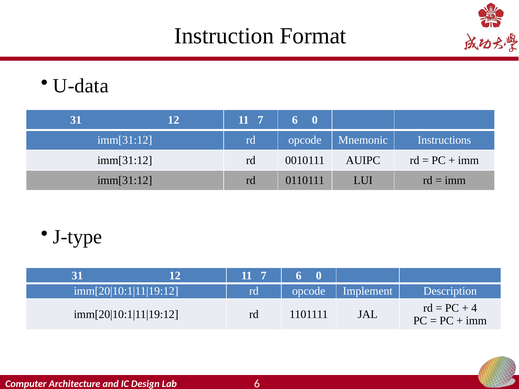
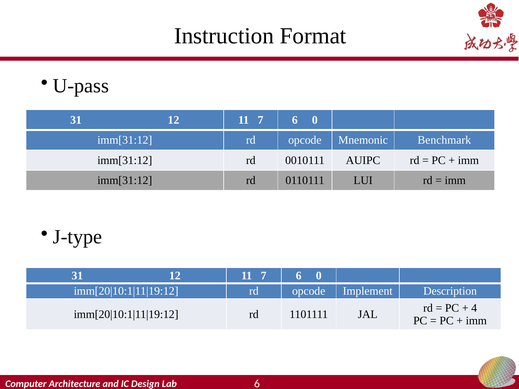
U-data: U-data -> U-pass (81, 86)
Instructions: Instructions -> Benchmark (444, 140)
